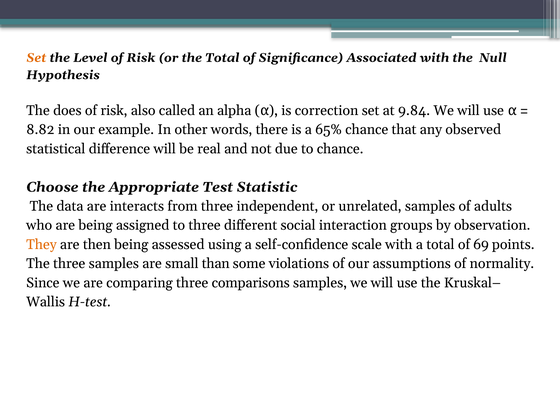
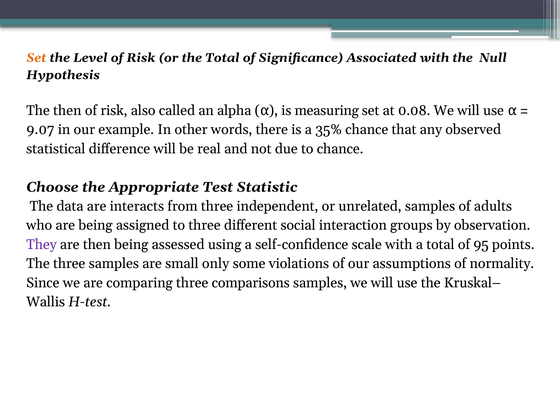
The does: does -> then (67, 111)
correction: correction -> measuring (327, 111)
9.84: 9.84 -> 0.08 (414, 111)
8.82: 8.82 -> 9.07 (40, 130)
65%: 65% -> 35% (329, 130)
They colour: orange -> purple (41, 244)
69: 69 -> 95 (481, 244)
than: than -> only (216, 264)
